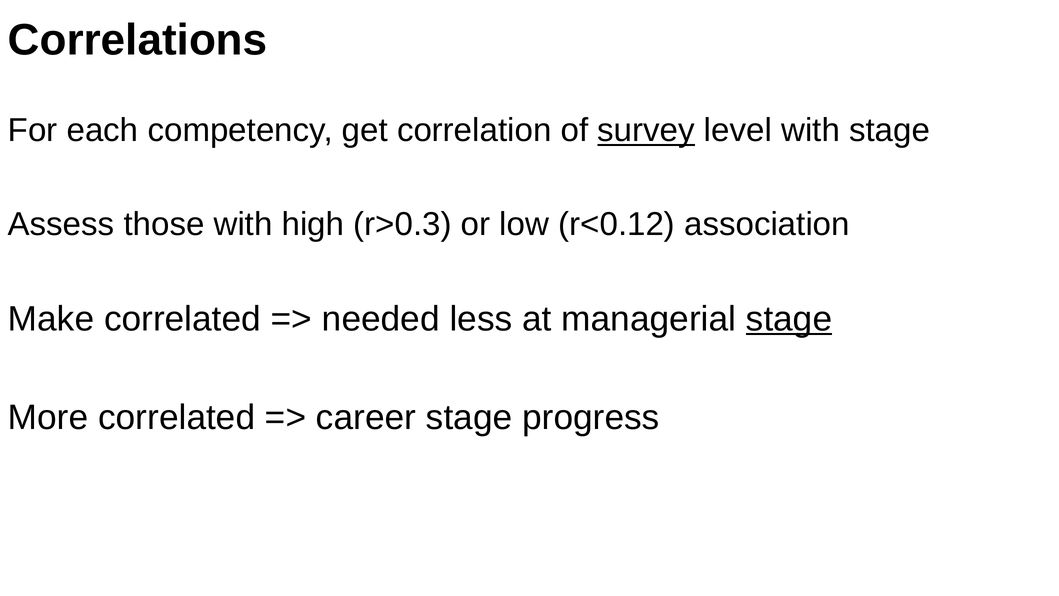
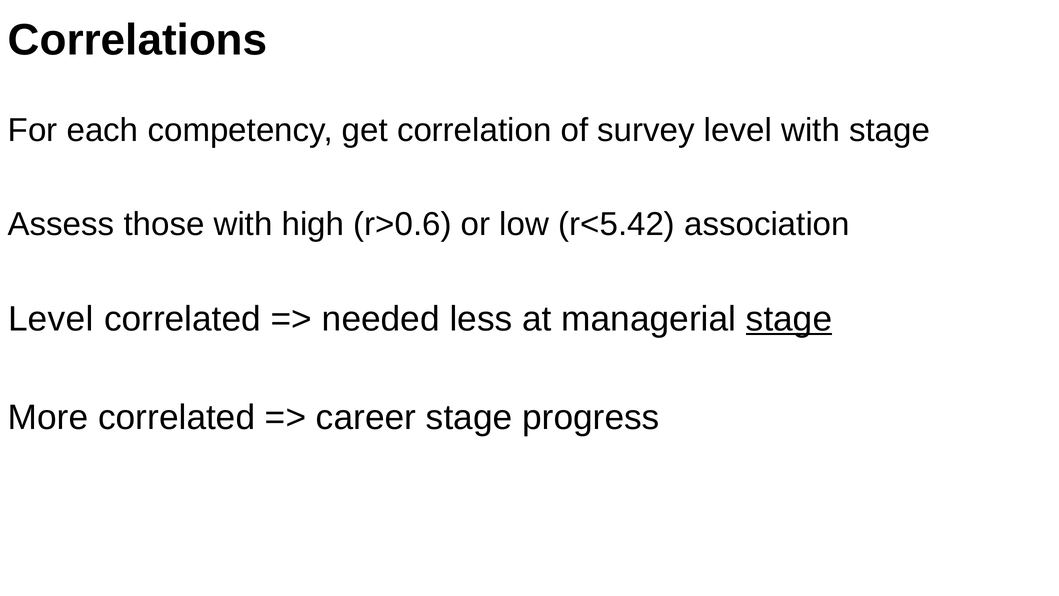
survey underline: present -> none (646, 130)
r>0.3: r>0.3 -> r>0.6 (403, 224)
r<0.12: r<0.12 -> r<5.42 (617, 224)
Make: Make -> Level (51, 319)
